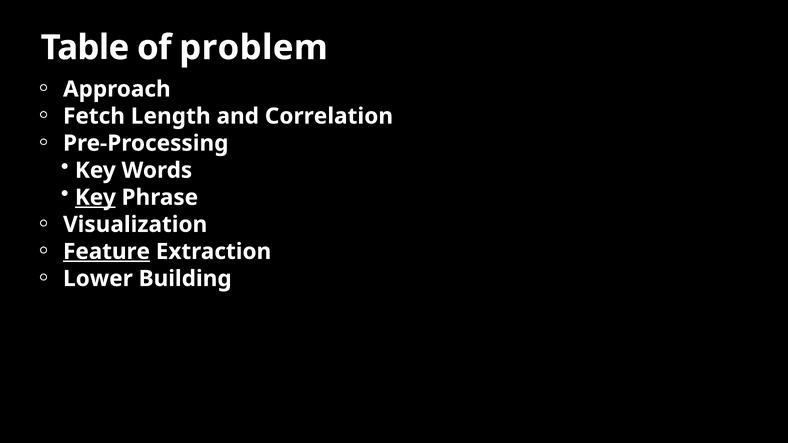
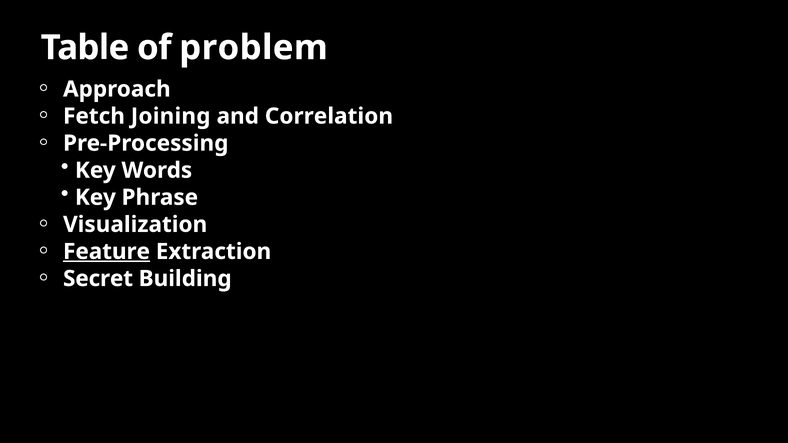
Length: Length -> Joining (171, 116)
Key underline: present -> none (95, 198)
Lower: Lower -> Secret (98, 279)
